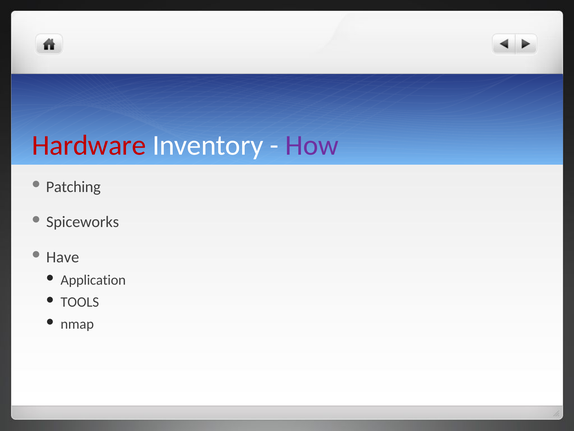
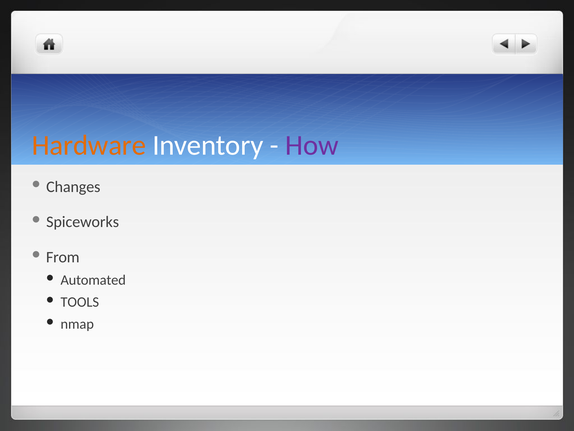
Hardware colour: red -> orange (89, 145)
Patching: Patching -> Changes (73, 187)
Have: Have -> From (63, 257)
Application: Application -> Automated (93, 280)
